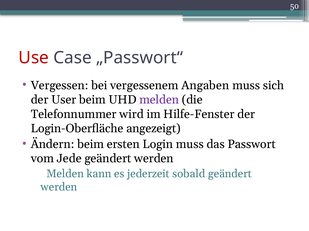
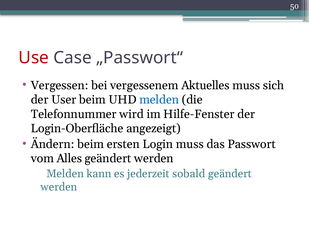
Angaben: Angaben -> Aktuelles (205, 86)
melden colour: purple -> blue (159, 100)
Jede: Jede -> Alles (69, 159)
